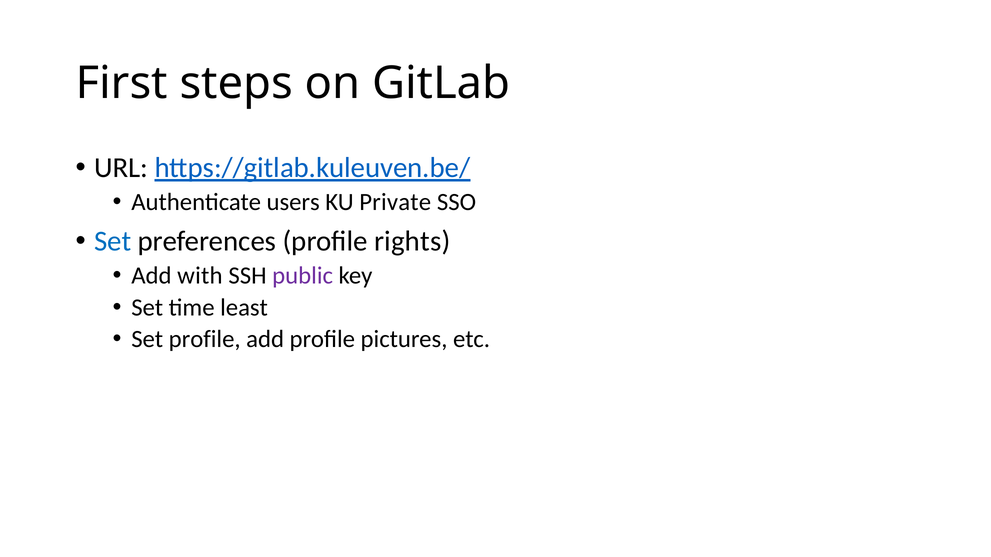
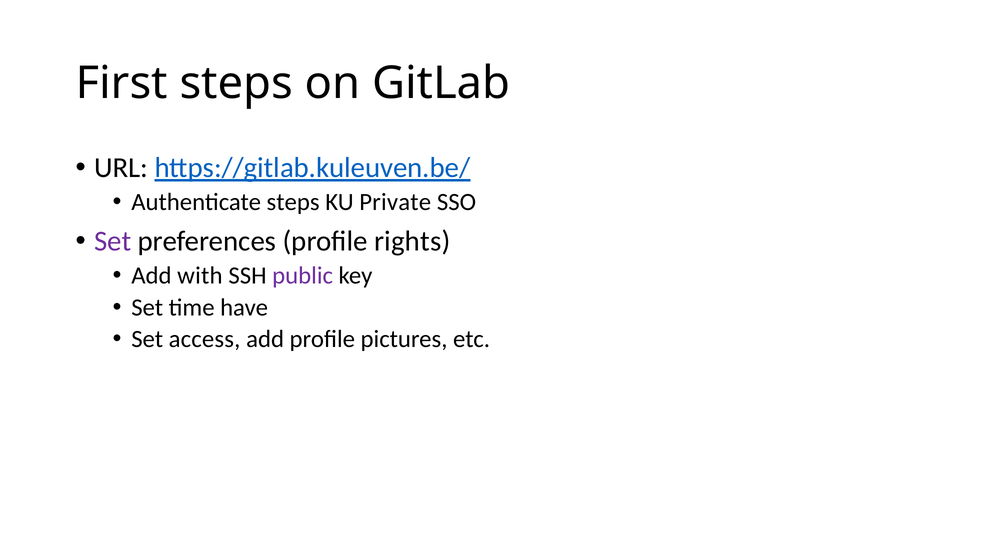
Authenticate users: users -> steps (293, 202)
Set colour: blue -> purple (113, 242)
least: least -> have (244, 308)
Set profile: profile -> access (205, 340)
